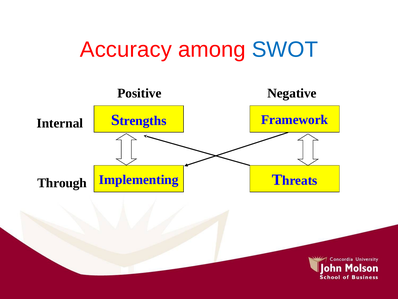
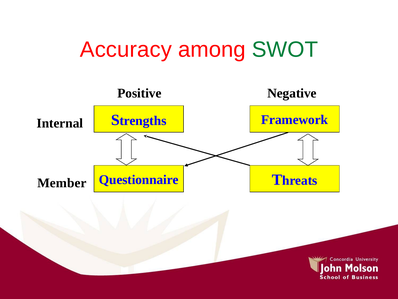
SWOT colour: blue -> green (285, 50)
Implementing: Implementing -> Questionnaire (139, 179)
Through: Through -> Member (62, 183)
